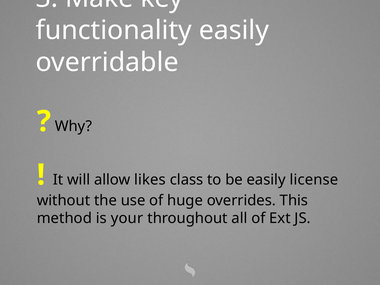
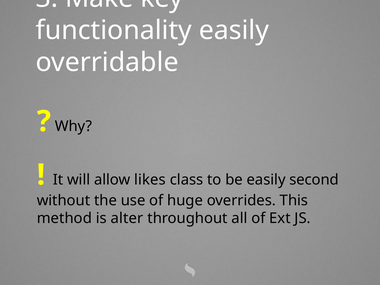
license: license -> second (314, 180)
your: your -> alter (127, 218)
